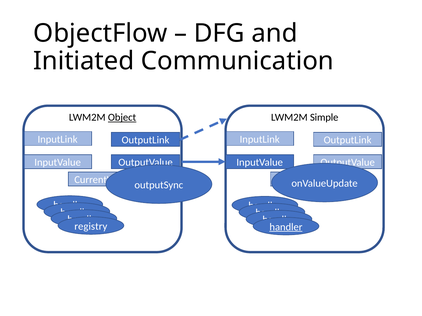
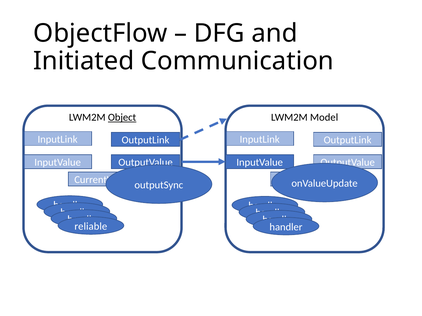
Simple: Simple -> Model (324, 118)
registry: registry -> reliable (91, 227)
handler underline: present -> none (286, 227)
